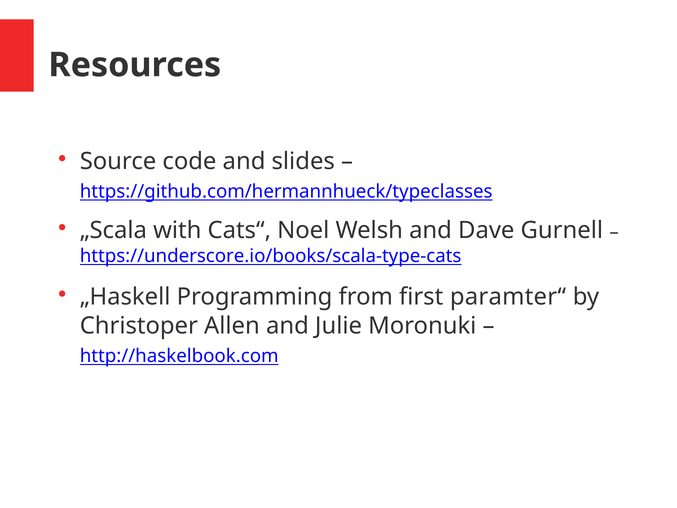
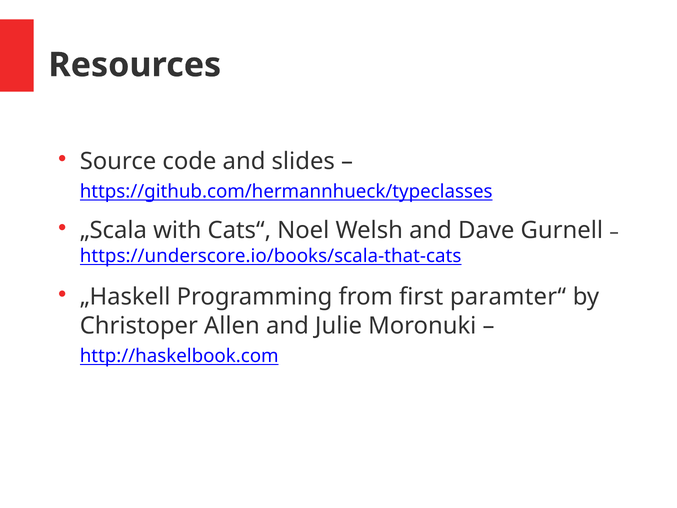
https://underscore.io/books/scala-type-cats: https://underscore.io/books/scala-type-cats -> https://underscore.io/books/scala-that-cats (271, 256)
